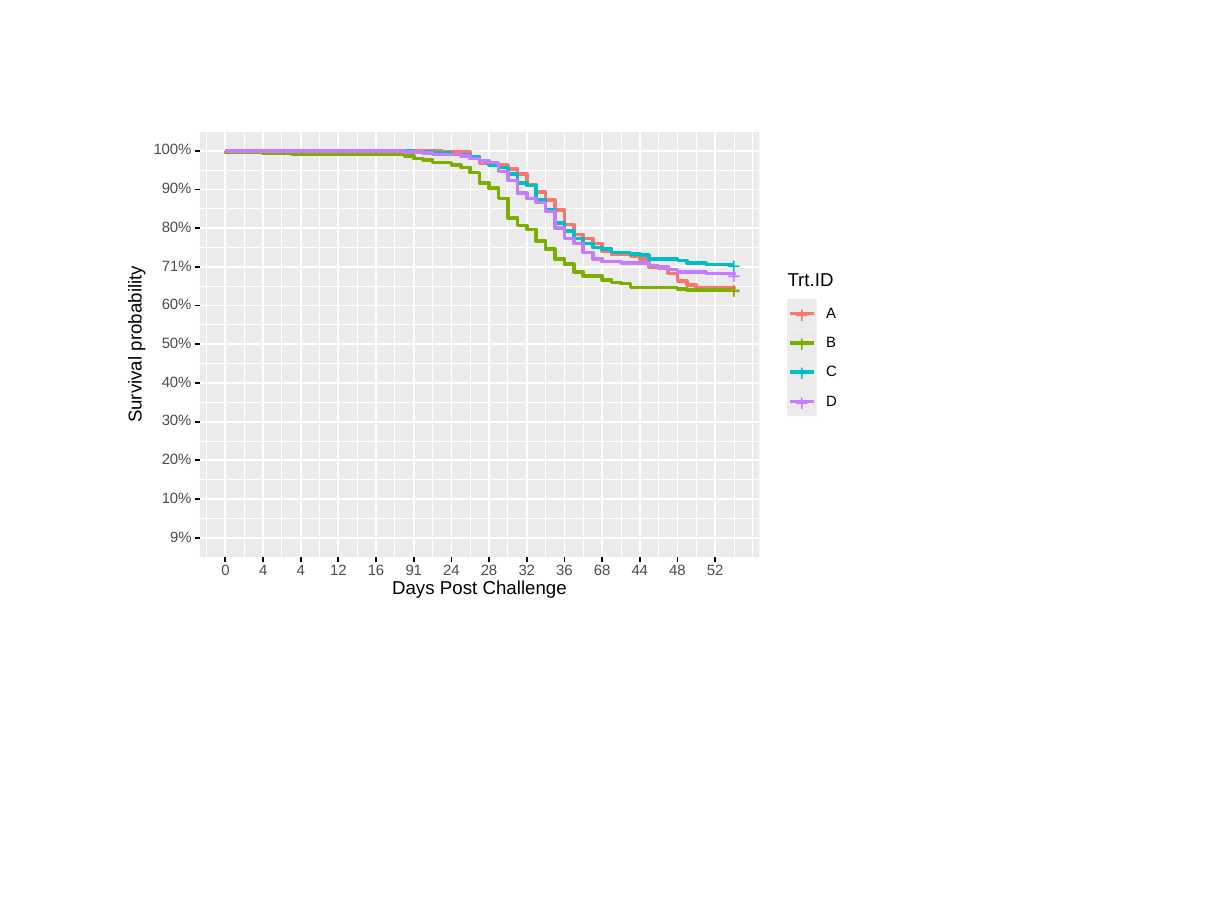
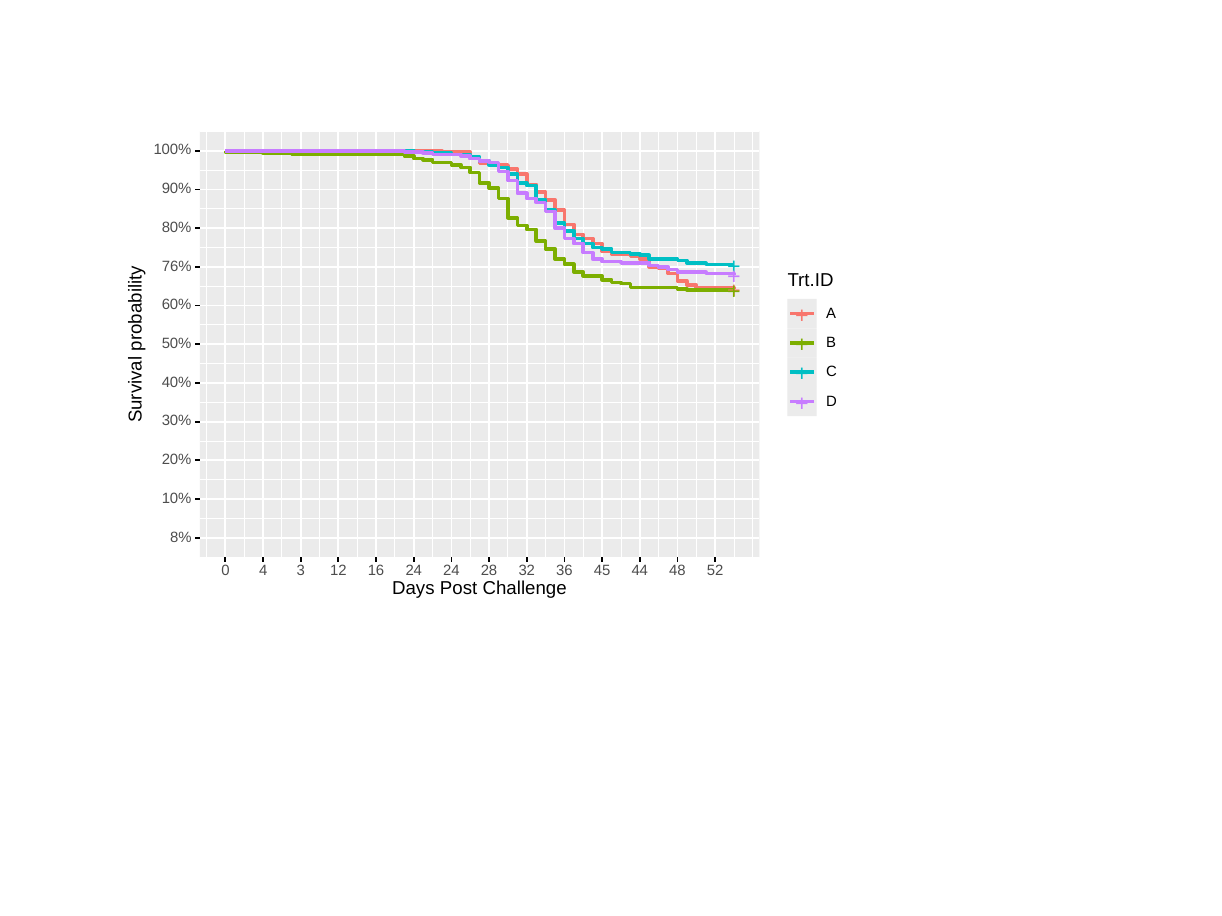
71%: 71% -> 76% (177, 266)
9%: 9% -> 8% (181, 537)
4 4: 4 -> 3 (301, 571)
16 91: 91 -> 24 (414, 571)
68: 68 -> 45 (602, 571)
